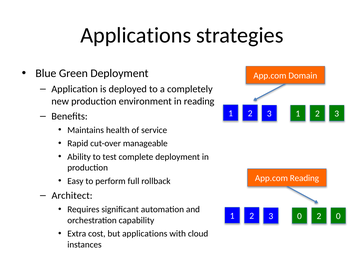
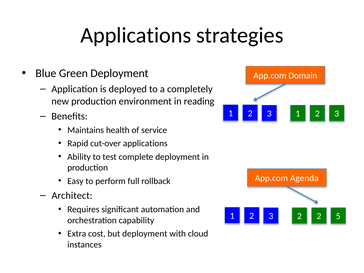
cut-over manageable: manageable -> applications (145, 143)
App.com Reading: Reading -> Agenda (304, 178)
3 0: 0 -> 2 (299, 216)
2 0: 0 -> 5 (338, 216)
but applications: applications -> deployment (145, 234)
